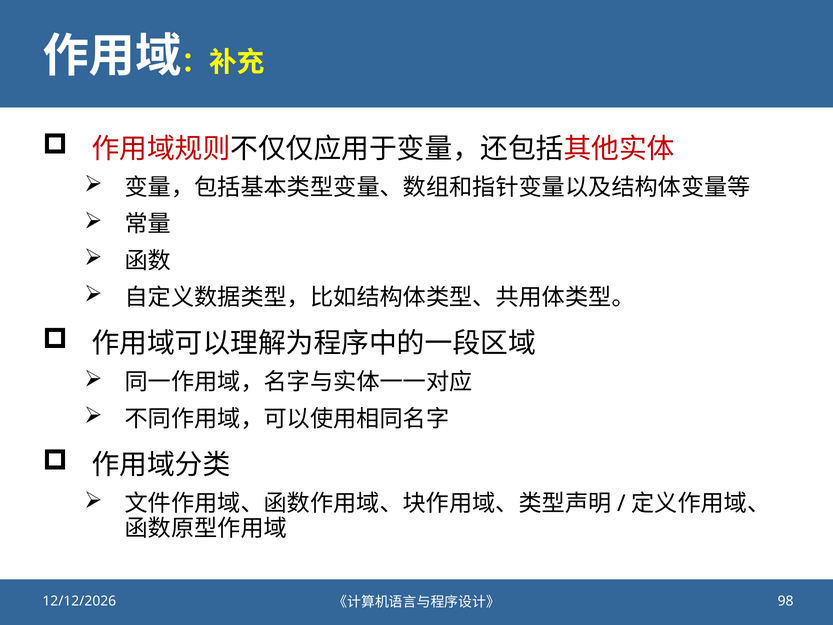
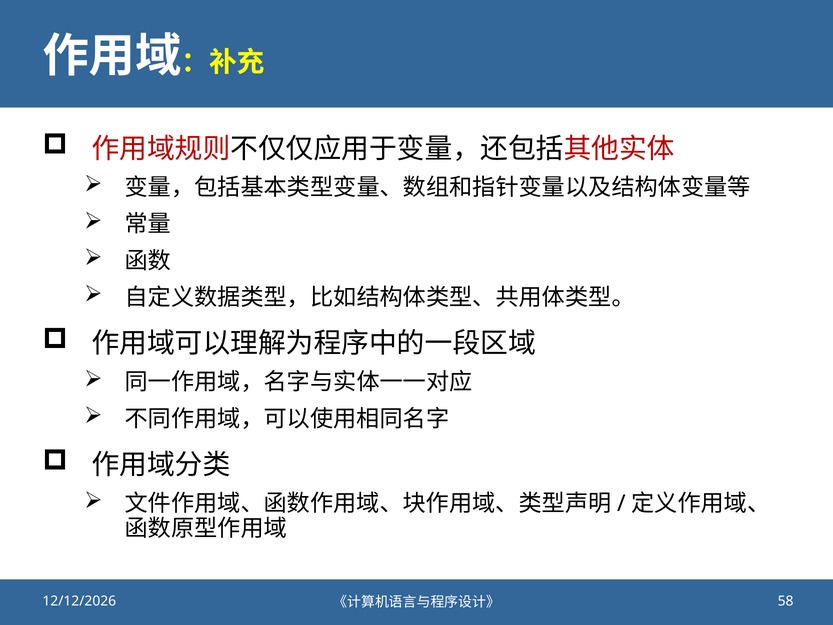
98: 98 -> 58 (786, 601)
